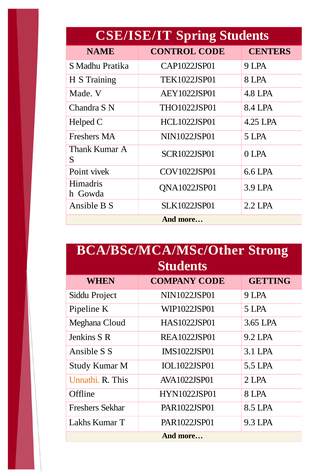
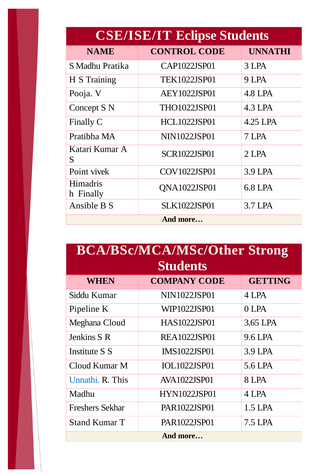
Spring: Spring -> Eclipse (196, 35)
CODE CENTERS: CENTERS -> UNNATHI (270, 51)
CAP1022JSP01 9: 9 -> 3 (246, 66)
TEK1022JSP01 8: 8 -> 9 (246, 80)
Made: Made -> Pooja (81, 93)
Chandra: Chandra -> Concept (84, 108)
8.4: 8.4 -> 4.3 (250, 108)
Helped: Helped -> Finally (82, 122)
Freshers: Freshers -> Pratibha (84, 136)
NIN1022JSP01 5: 5 -> 7 (246, 136)
Thank: Thank -> Katari (80, 149)
0: 0 -> 2 (246, 154)
COV1022JSP01 6.6: 6.6 -> 3.9 (250, 171)
3.9: 3.9 -> 6.8 (250, 187)
h Gowda: Gowda -> Finally (91, 194)
2.2: 2.2 -> 3.7 (250, 206)
Siddu Project: Project -> Kumar (104, 295)
NIN1022JSP01 9: 9 -> 4 (246, 295)
WIP1022JSP01 5: 5 -> 0 (246, 309)
9.2: 9.2 -> 9.6 (250, 337)
Ansible: Ansible -> Institute (84, 351)
IMS1022JSP01 3.1: 3.1 -> 3.9 (250, 351)
Study: Study -> Cloud (80, 365)
5.5: 5.5 -> 5.6 (250, 365)
Unnathi colour: orange -> blue (84, 380)
2: 2 -> 8 (246, 380)
Offline: Offline -> Madhu (82, 393)
HYN1022JSP01 8: 8 -> 4 (246, 393)
8.5: 8.5 -> 1.5 (250, 407)
Lakhs: Lakhs -> Stand (80, 422)
9.3: 9.3 -> 7.5 (250, 422)
